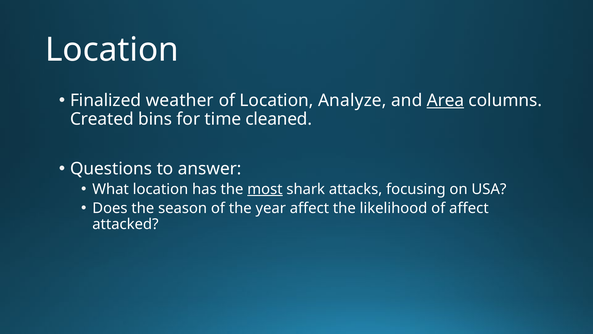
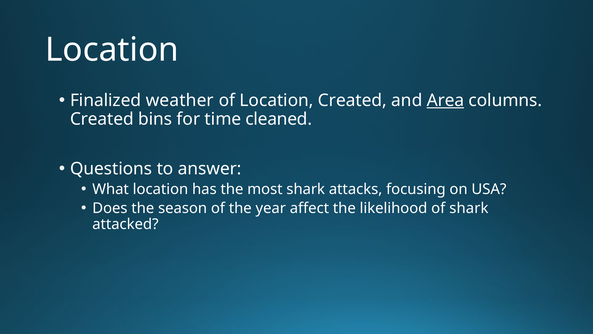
Location Analyze: Analyze -> Created (352, 100)
most underline: present -> none (265, 189)
of affect: affect -> shark (469, 208)
